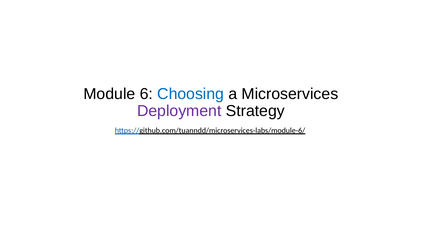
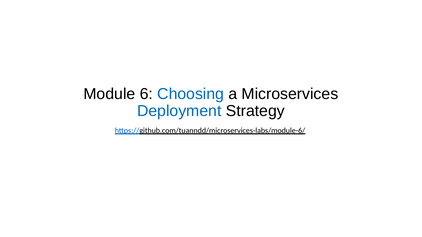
Deployment colour: purple -> blue (179, 111)
